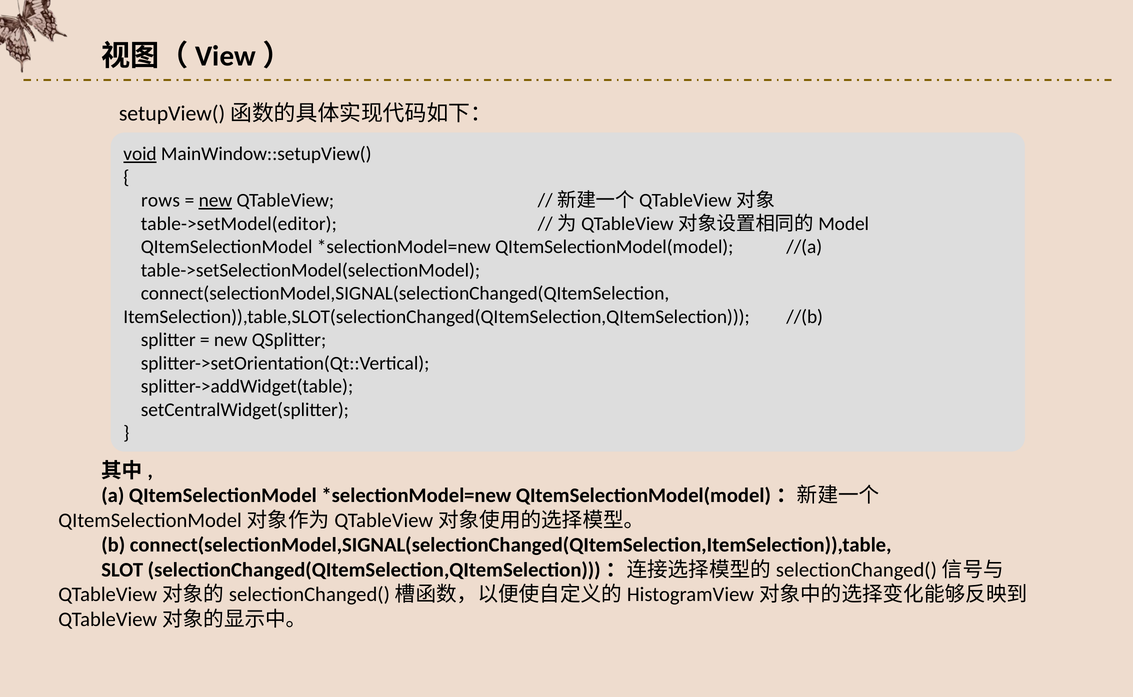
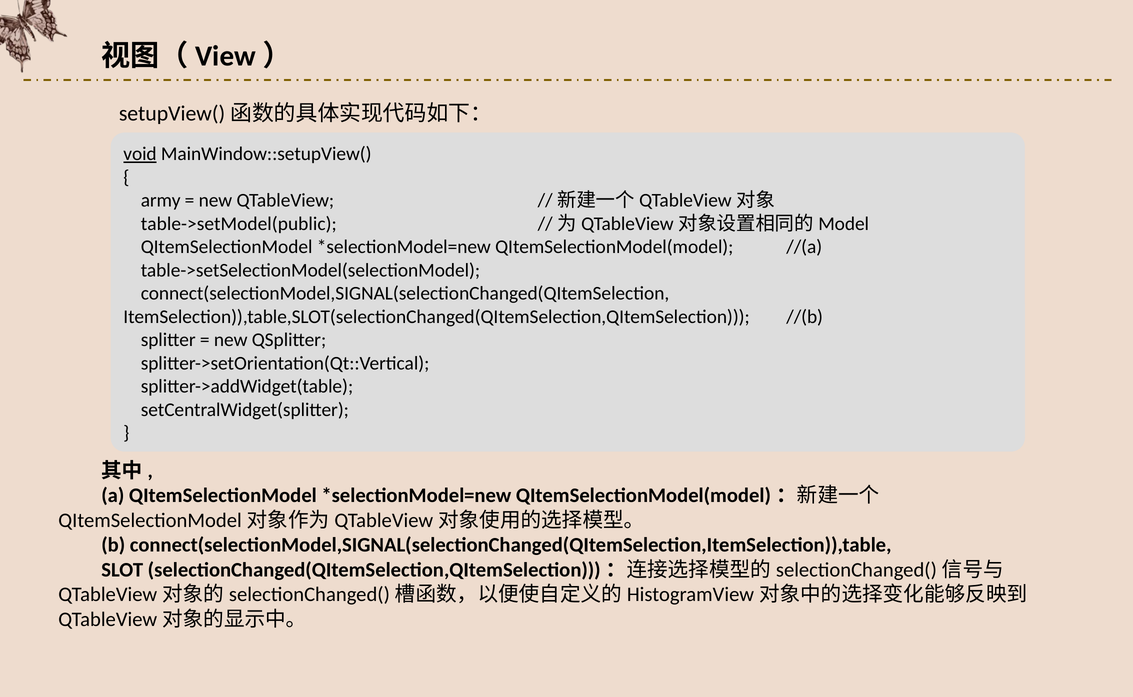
rows: rows -> army (161, 200)
new underline: present -> none (215, 200)
table->setModel(editor: table->setModel(editor -> table->setModel(public (239, 224)
